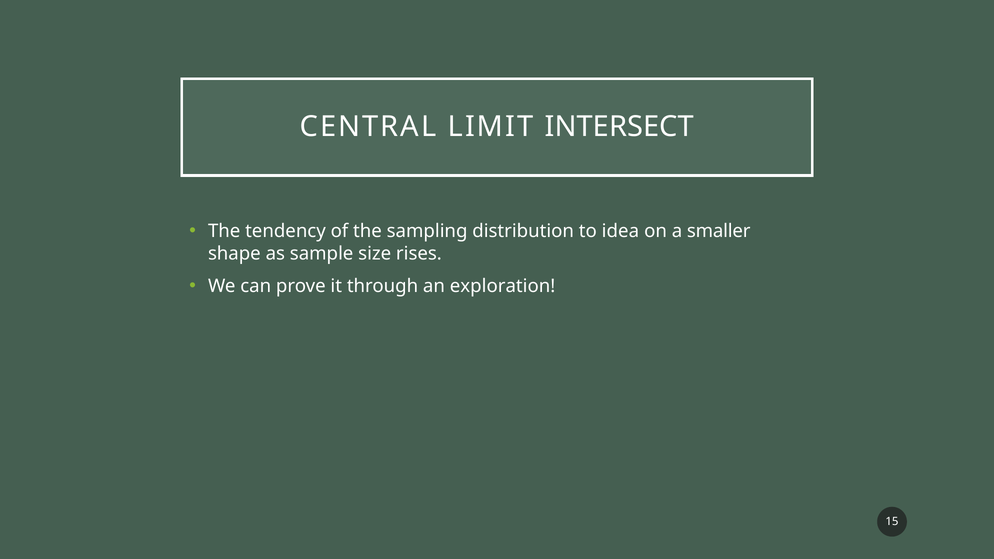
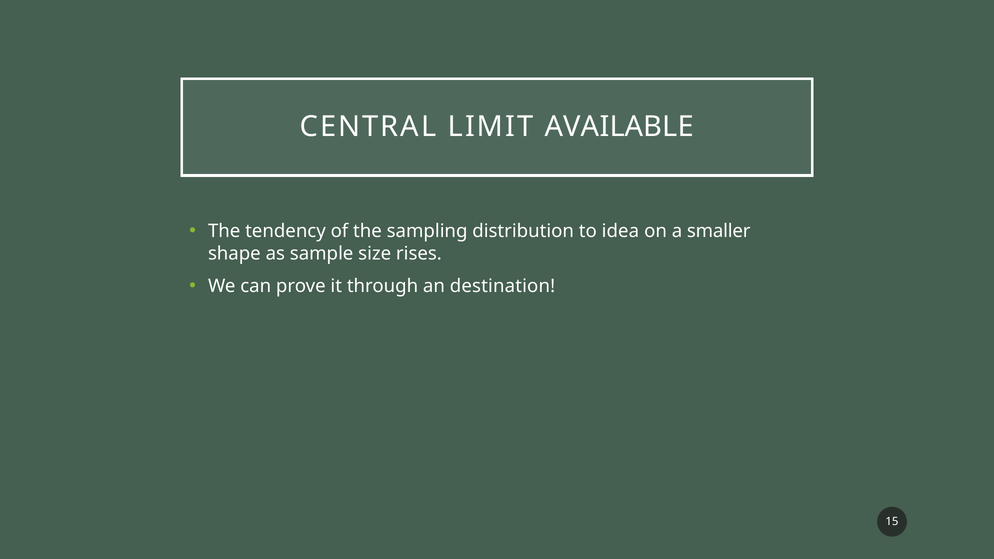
INTERSECT: INTERSECT -> AVAILABLE (619, 127)
exploration: exploration -> destination (503, 286)
